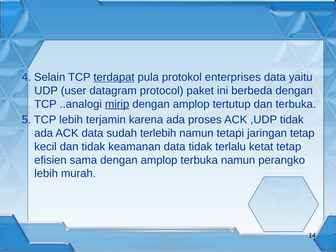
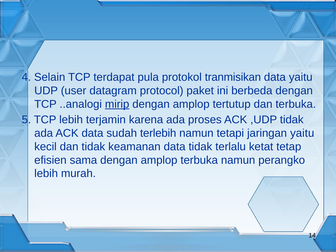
terdapat underline: present -> none (114, 77)
enterprises: enterprises -> tranmisikan (233, 77)
jaringan tetap: tetap -> yaitu (302, 133)
